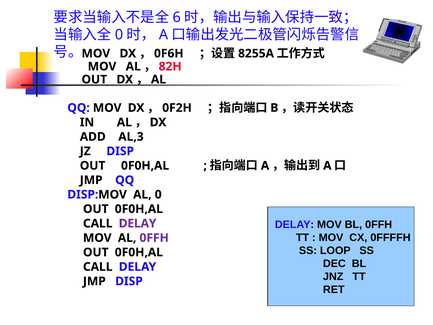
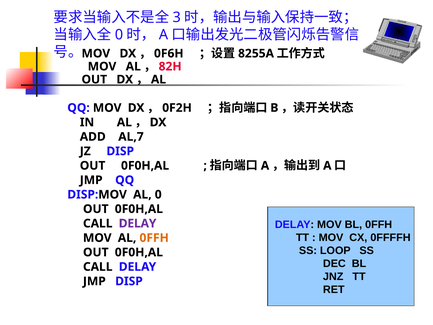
6: 6 -> 3 (177, 17)
AL,3: AL,3 -> AL,7 (131, 137)
0FFH colour: purple -> orange (154, 238)
